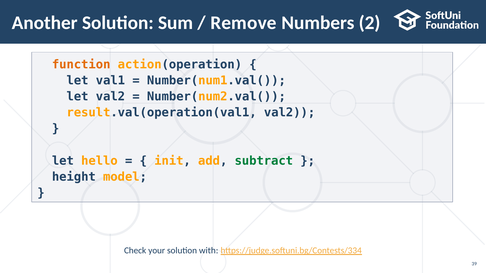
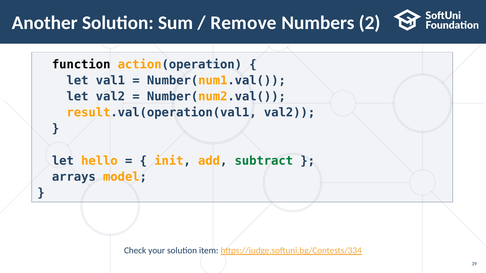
function colour: orange -> black (81, 65)
height: height -> arrays (74, 177)
with: with -> item (209, 251)
